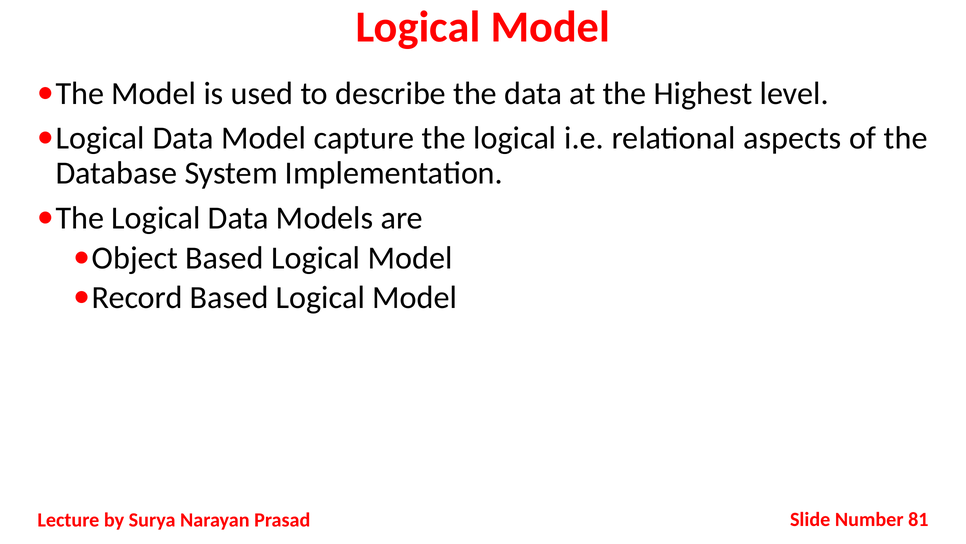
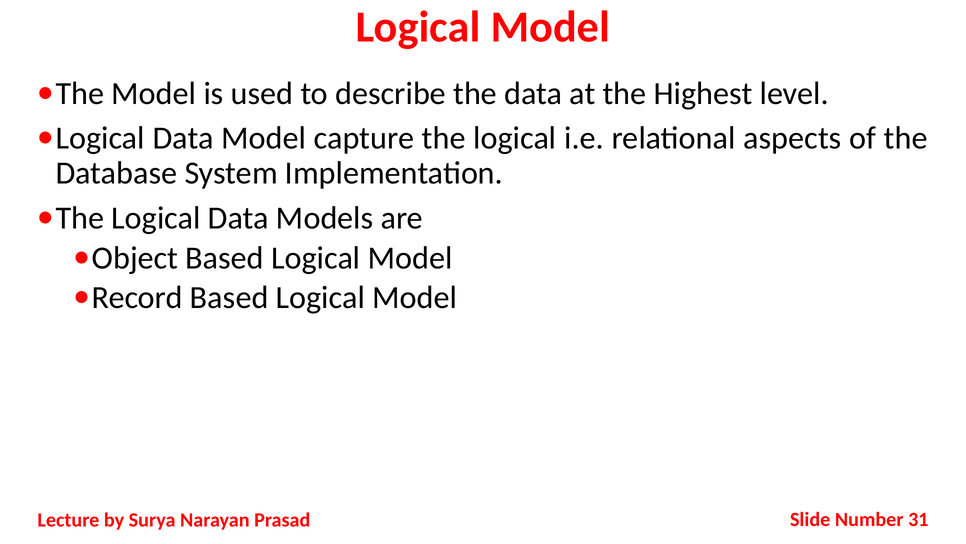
81: 81 -> 31 (918, 519)
